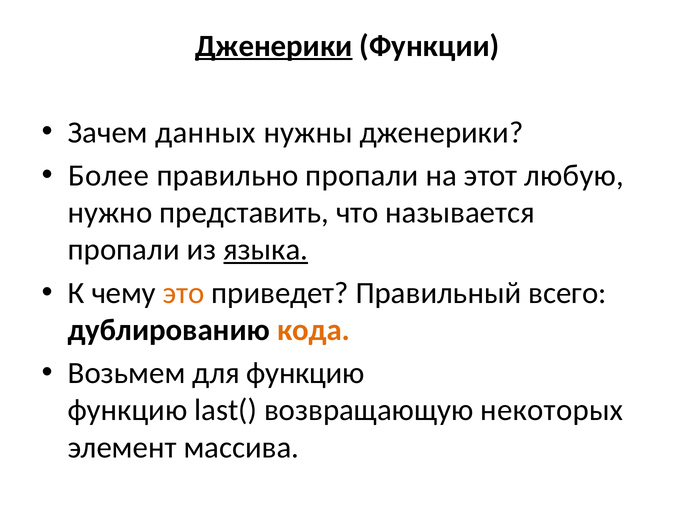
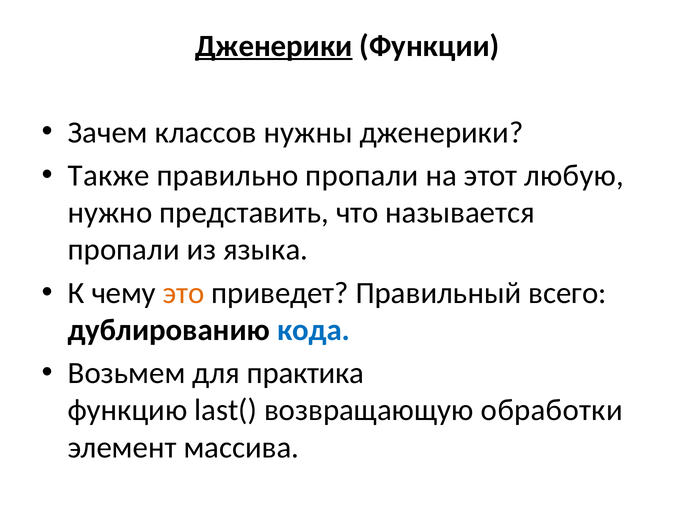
данных: данных -> классов (206, 132)
Более: Более -> Также (109, 176)
языка underline: present -> none (266, 250)
кода colour: orange -> blue (314, 330)
для функцию: функцию -> практика (305, 373)
некоторых: некоторых -> обработки (552, 410)
